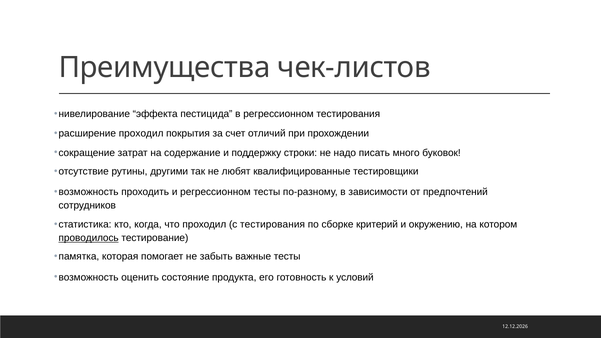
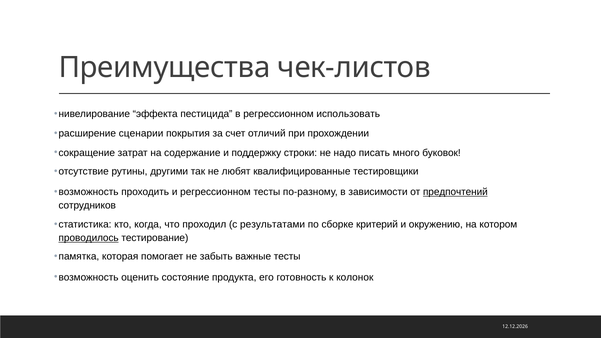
регрессионном тестирования: тестирования -> использовать (348, 114)
расширение проходил: проходил -> сценарии (141, 133)
предпочтений underline: none -> present (455, 192)
с тестирования: тестирования -> результатами (273, 225)
условий: условий -> колонок (355, 277)
